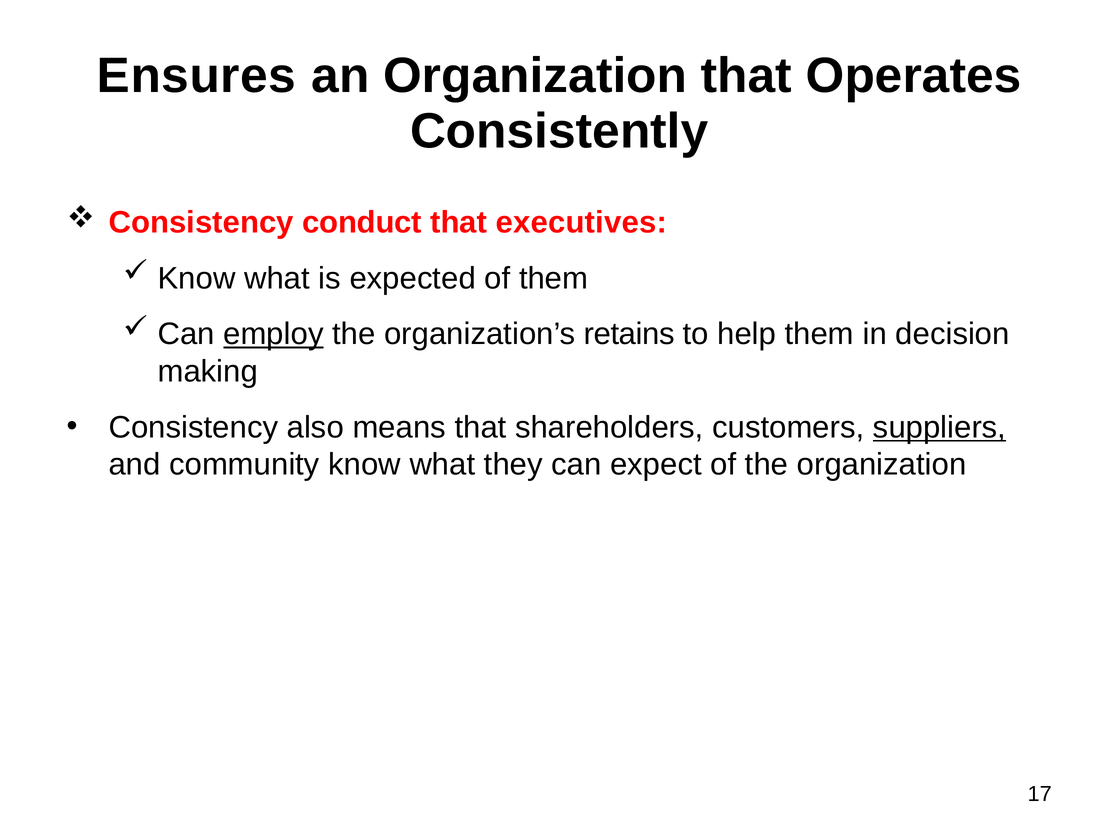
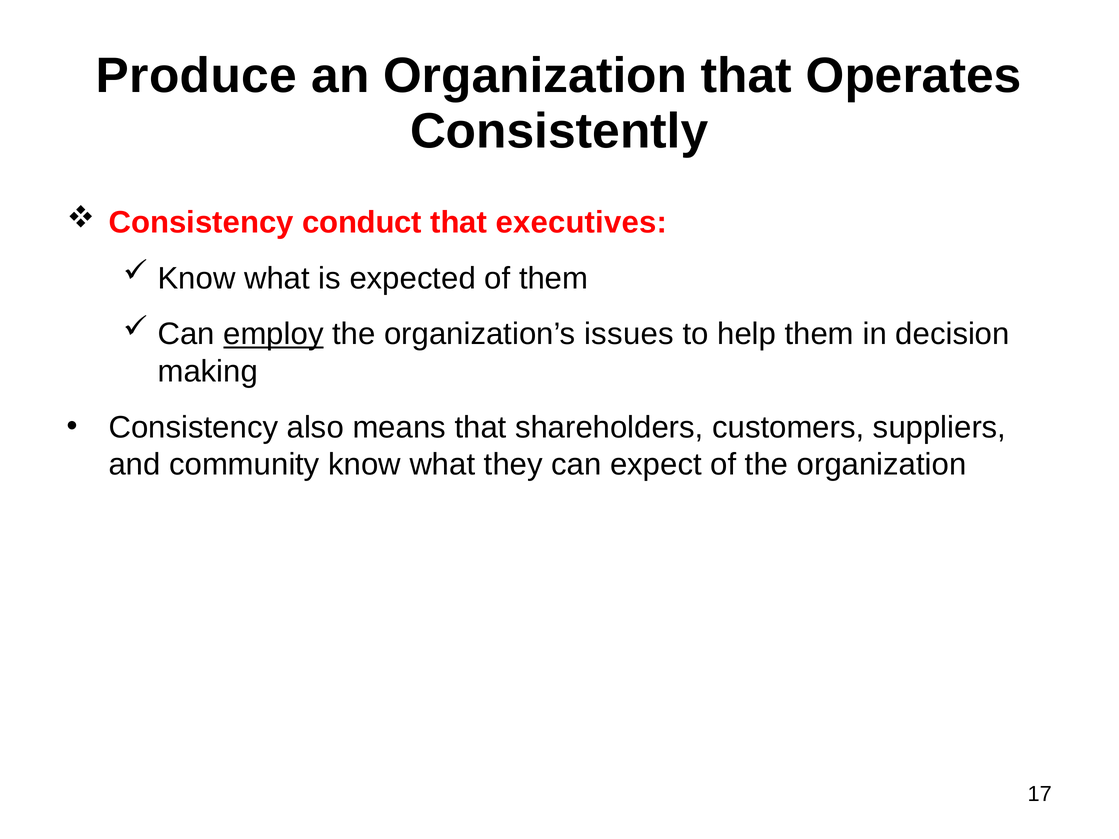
Ensures: Ensures -> Produce (197, 76)
retains: retains -> issues (629, 334)
suppliers underline: present -> none (940, 428)
